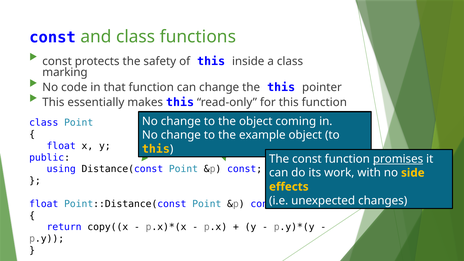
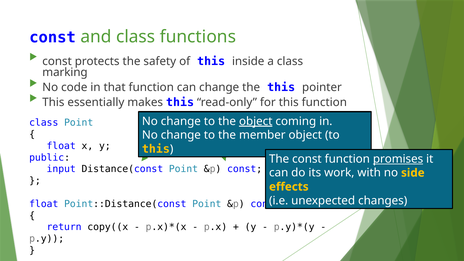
object underline: none -> present (256, 121)
example: example -> member (262, 135)
using: using -> input (61, 169)
